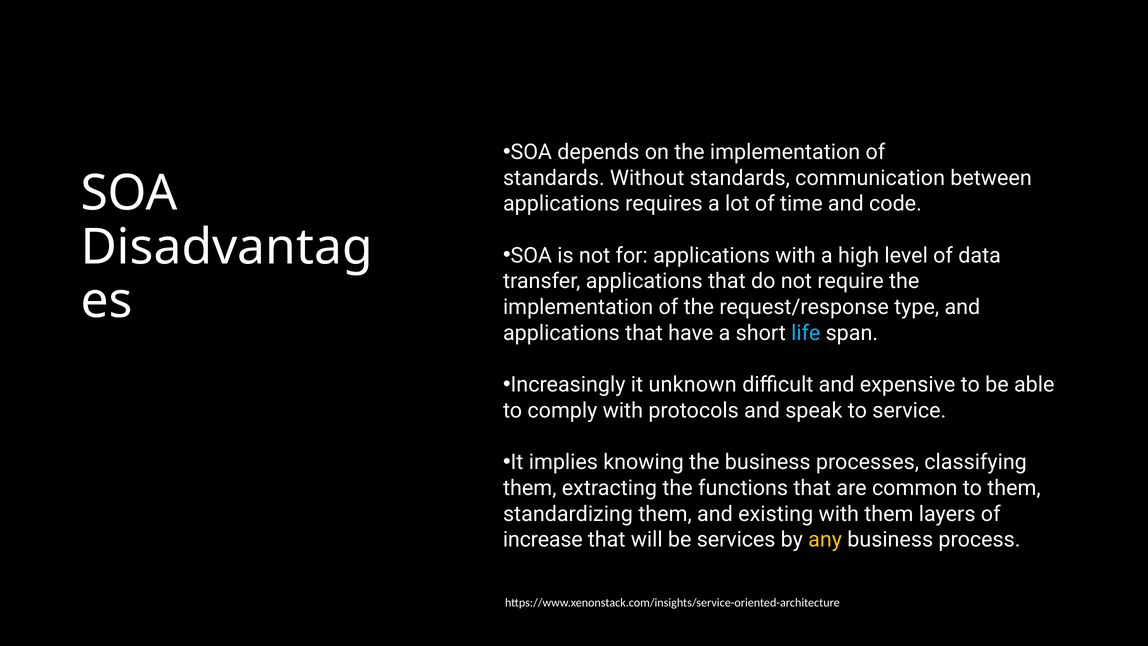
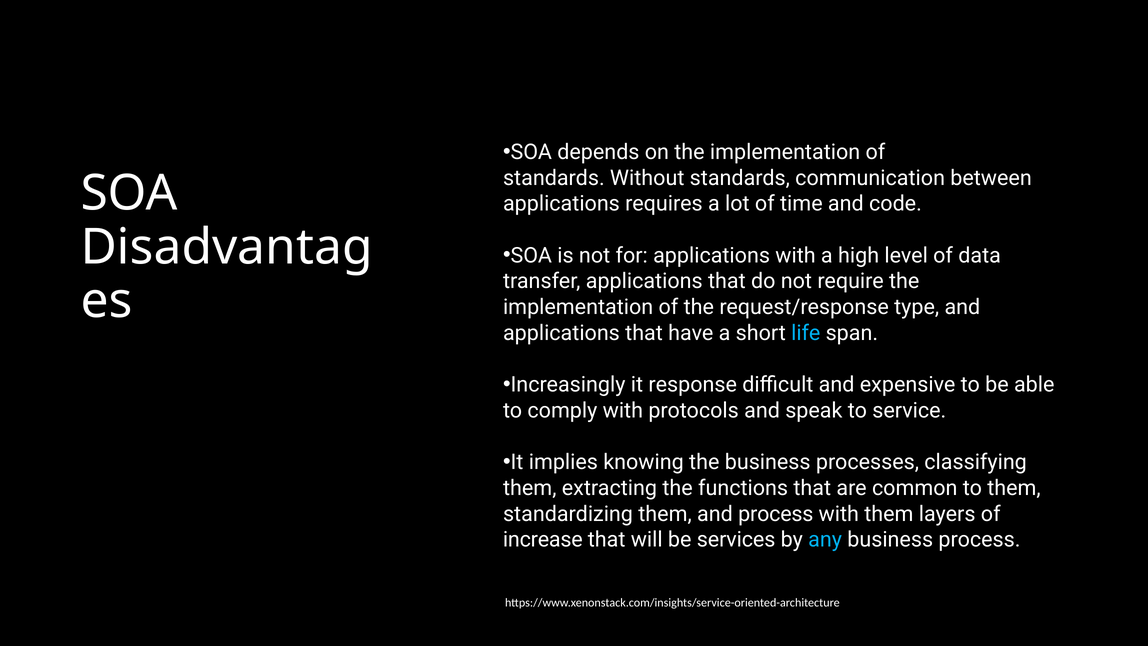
unknown: unknown -> response (693, 385)
and existing: existing -> process (776, 514)
any colour: yellow -> light blue (825, 540)
